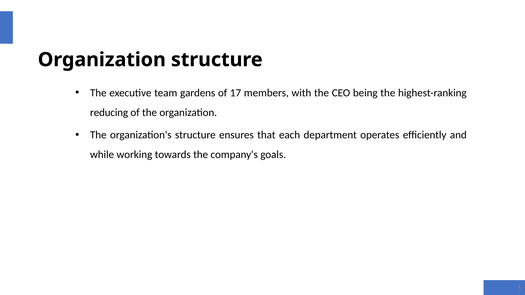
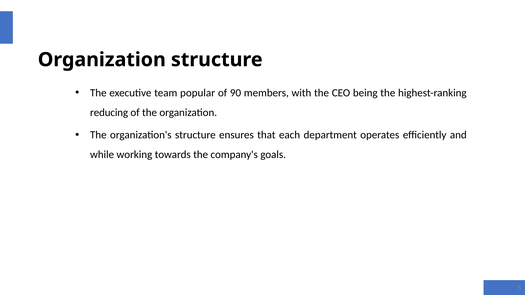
gardens: gardens -> popular (198, 93)
17: 17 -> 90 (236, 93)
